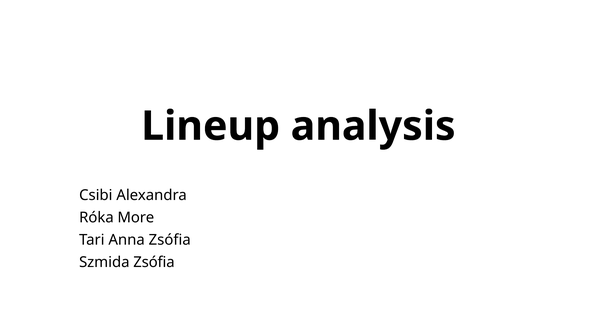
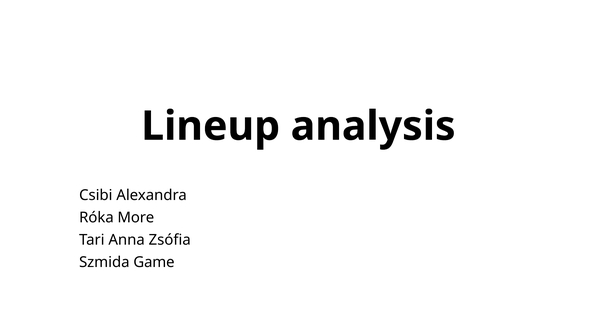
Szmida Zsófia: Zsófia -> Game (154, 262)
